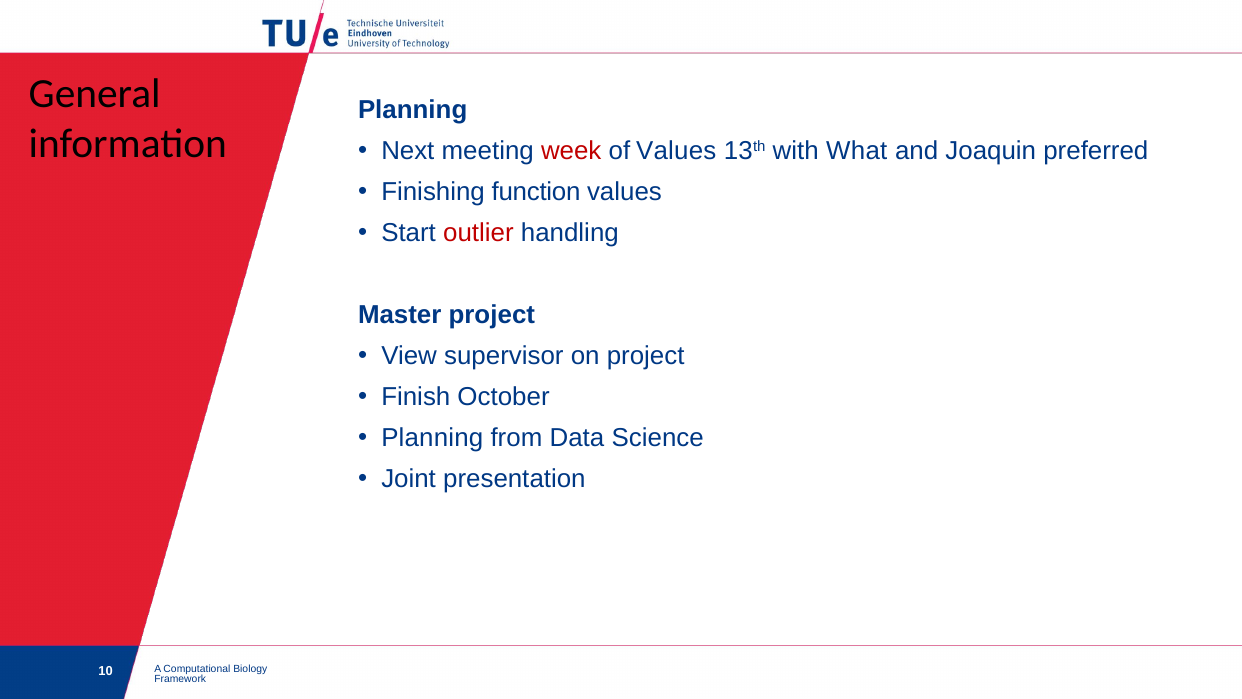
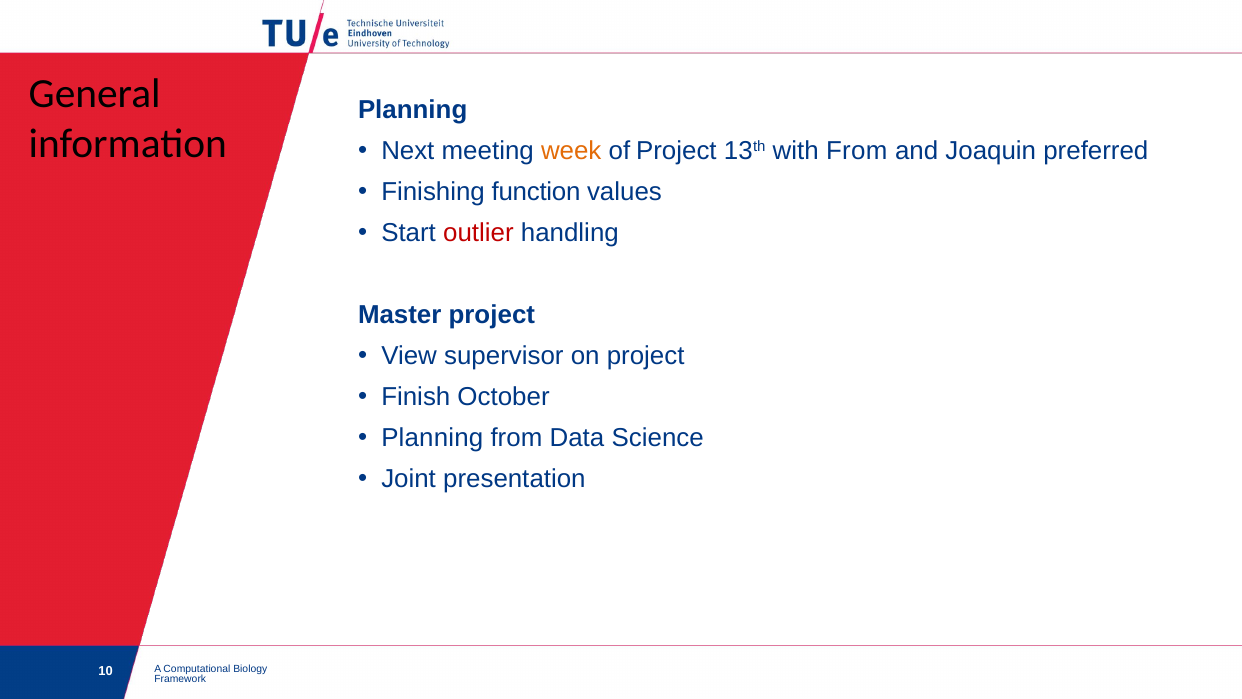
week colour: red -> orange (571, 151)
of Values: Values -> Project (676, 151)
with What: What -> From (857, 151)
